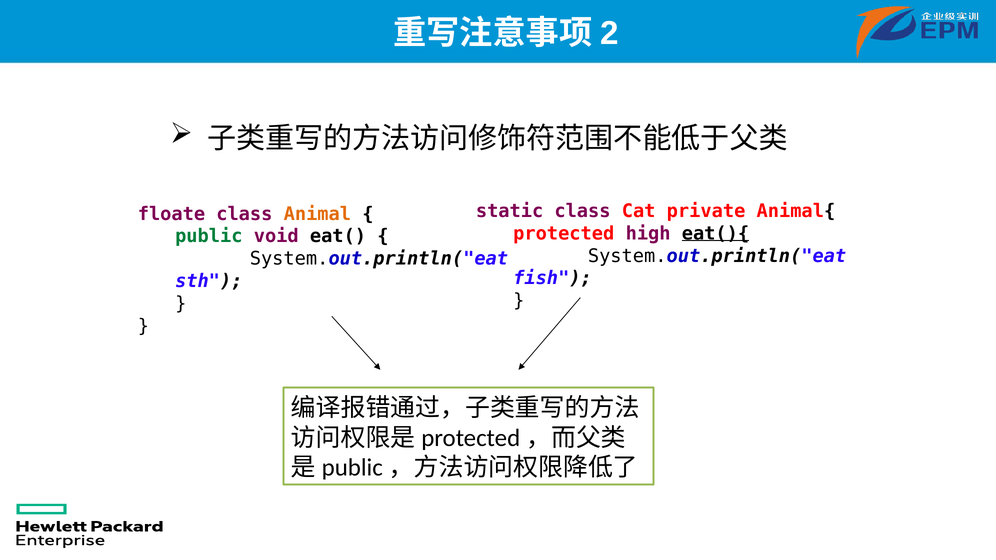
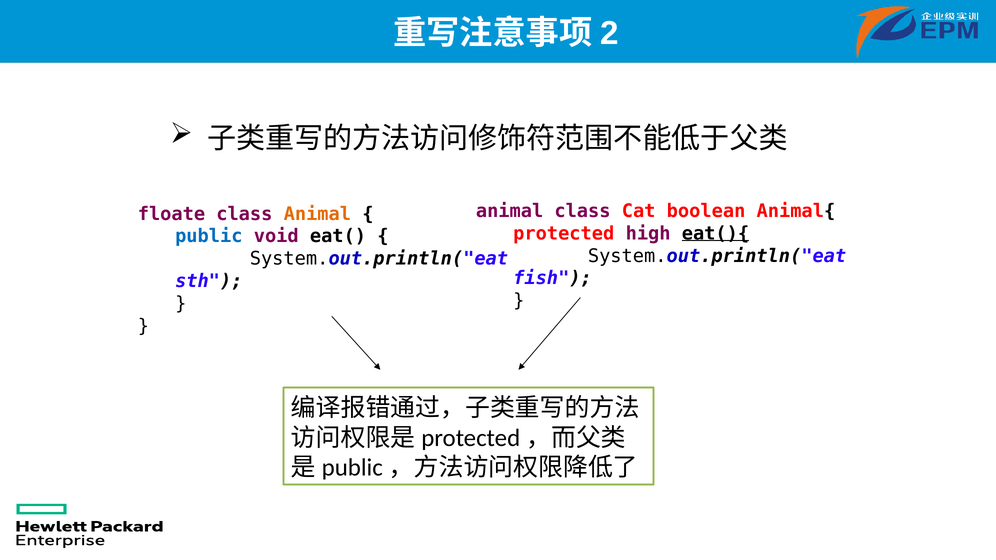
static: static -> animal (510, 211)
private: private -> boolean (706, 211)
public colour: green -> blue (209, 236)
